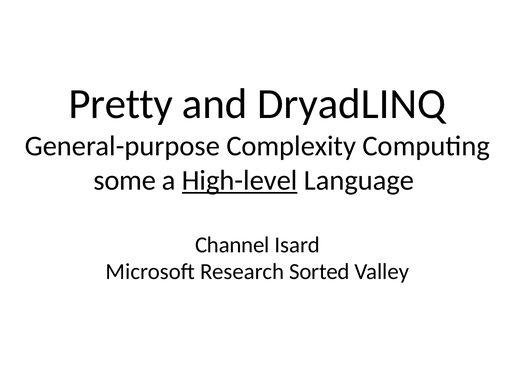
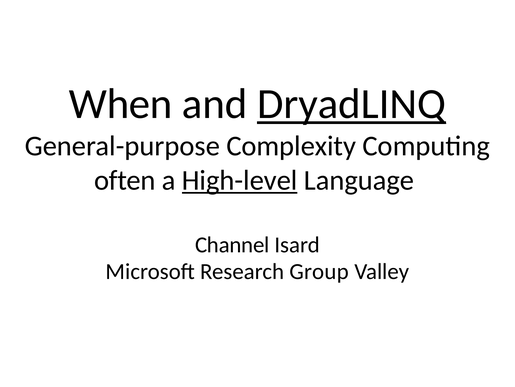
Pretty: Pretty -> When (121, 104)
DryadLINQ underline: none -> present (352, 104)
some: some -> often (125, 180)
Sorted: Sorted -> Group (319, 271)
